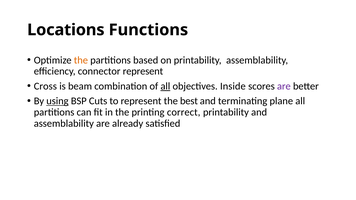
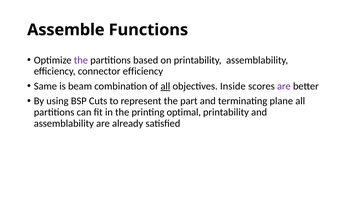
Locations: Locations -> Assemble (66, 30)
the colour: orange -> purple (81, 60)
connector represent: represent -> efficiency (143, 71)
Cross: Cross -> Same (45, 86)
using underline: present -> none (57, 101)
best: best -> part (189, 101)
correct: correct -> optimal (184, 112)
